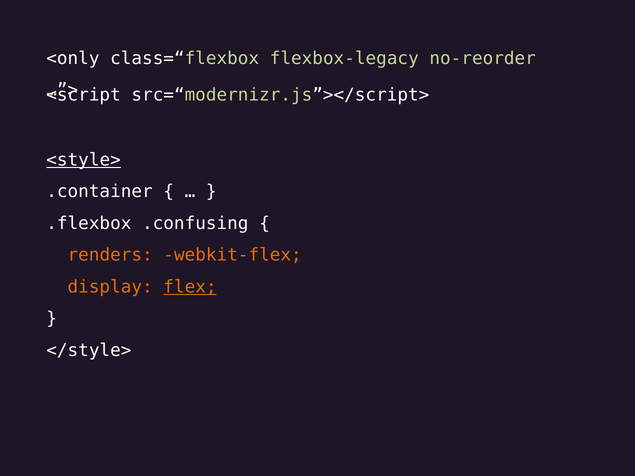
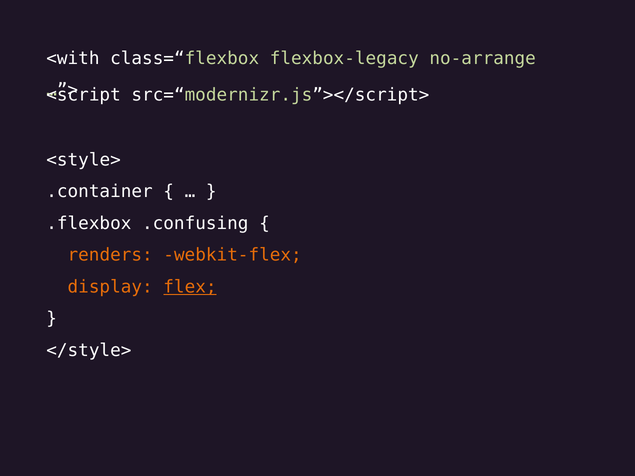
<only: <only -> <with (73, 58)
no-reorder: no-reorder -> no-arrange (483, 58)
<style> underline: present -> none (84, 160)
